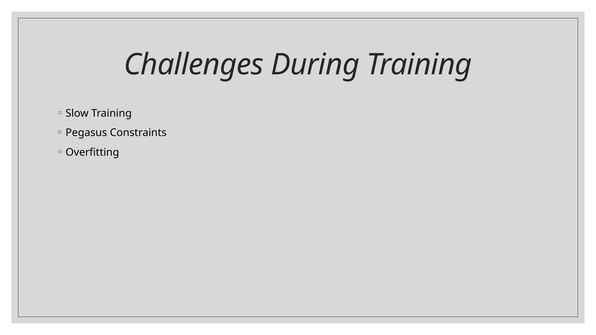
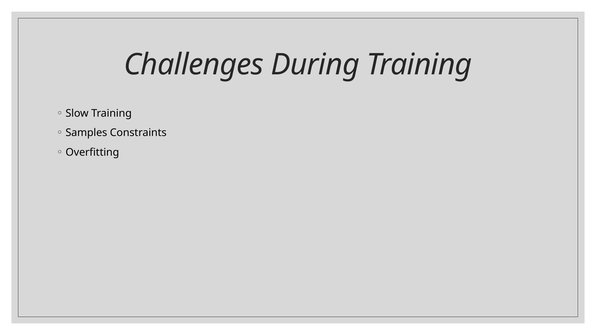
Pegasus: Pegasus -> Samples (86, 133)
